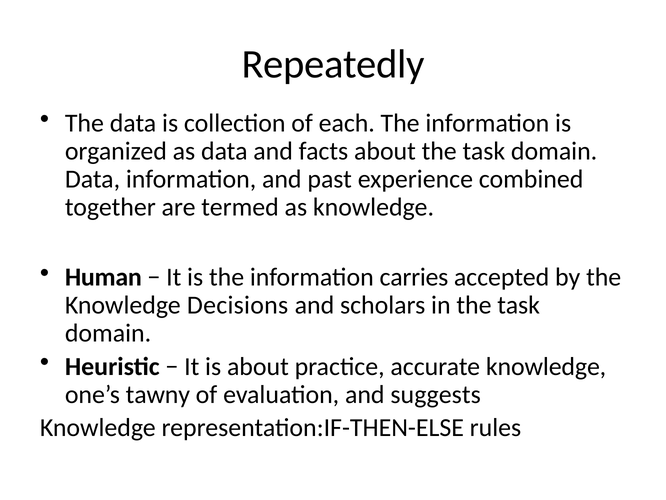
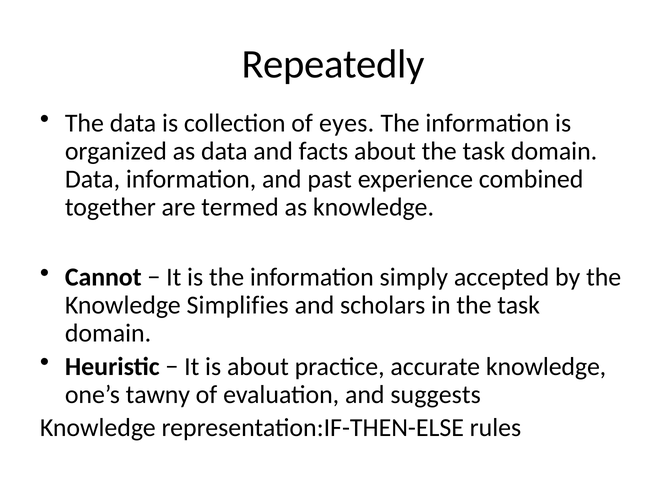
each: each -> eyes (347, 123)
Human: Human -> Cannot (103, 277)
carries: carries -> simply (414, 277)
Decisions: Decisions -> Simplifies (238, 305)
